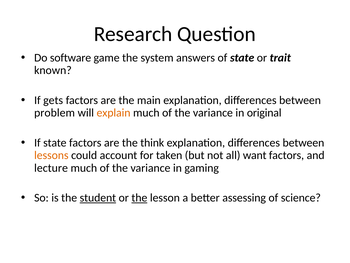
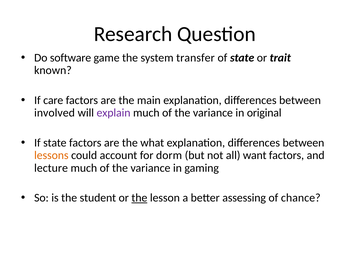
answers: answers -> transfer (195, 58)
gets: gets -> care (53, 100)
problem: problem -> involved (55, 113)
explain colour: orange -> purple (114, 113)
think: think -> what (152, 142)
taken: taken -> dorm (169, 155)
student underline: present -> none (98, 197)
science: science -> chance (301, 197)
